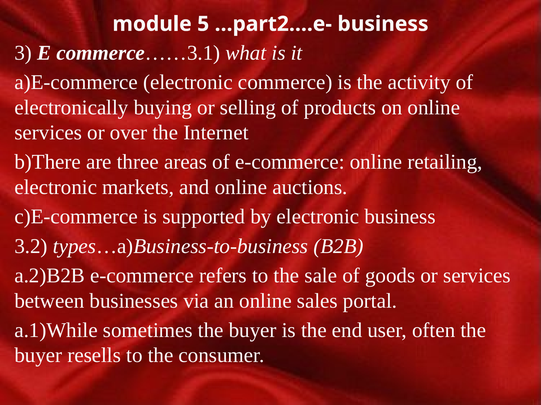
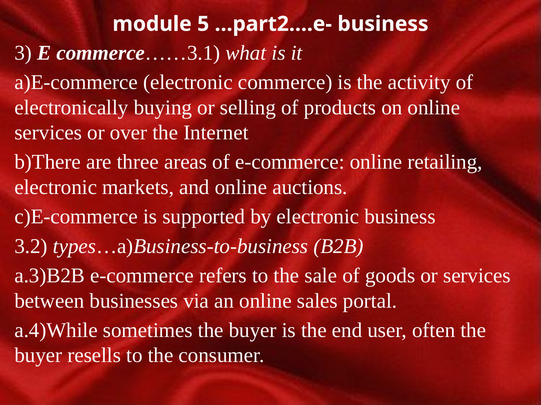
a.2)B2B: a.2)B2B -> a.3)B2B (50, 276)
a.1)While: a.1)While -> a.4)While (56, 331)
